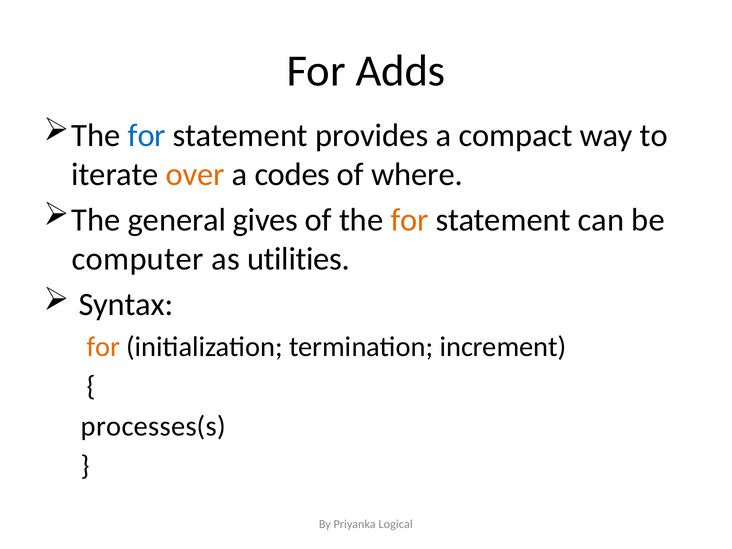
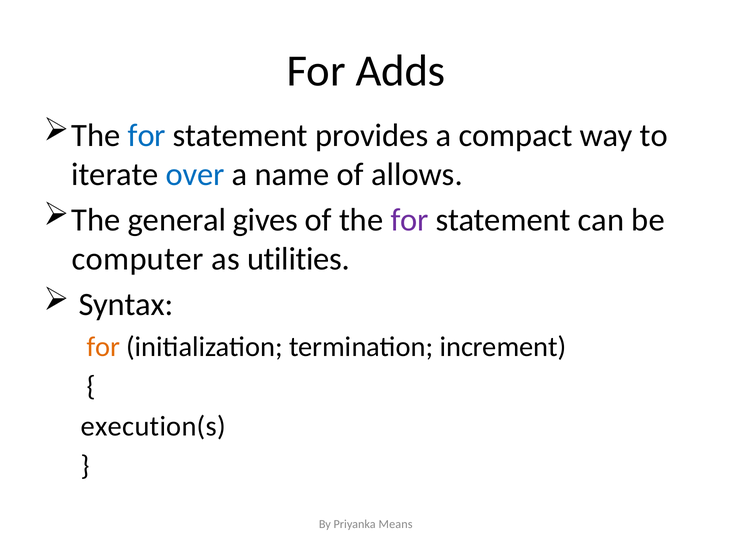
over colour: orange -> blue (195, 174)
codes: codes -> name (292, 174)
where: where -> allows (417, 174)
for colour: orange -> purple (410, 220)
processes(s: processes(s -> execution(s (153, 426)
Logical: Logical -> Means (396, 524)
